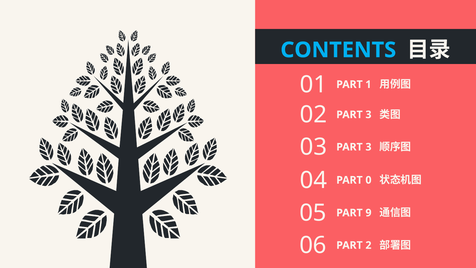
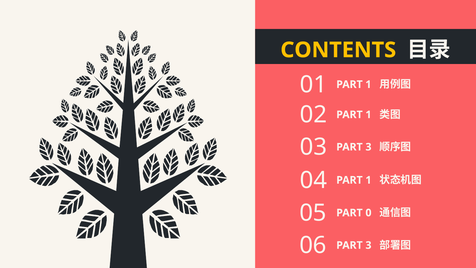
CONTENTS colour: light blue -> yellow (338, 50)
3: 3 -> 1 (368, 115)
0: 0 -> 1 (368, 180)
9: 9 -> 0 (368, 213)
2: 2 -> 3 (368, 245)
